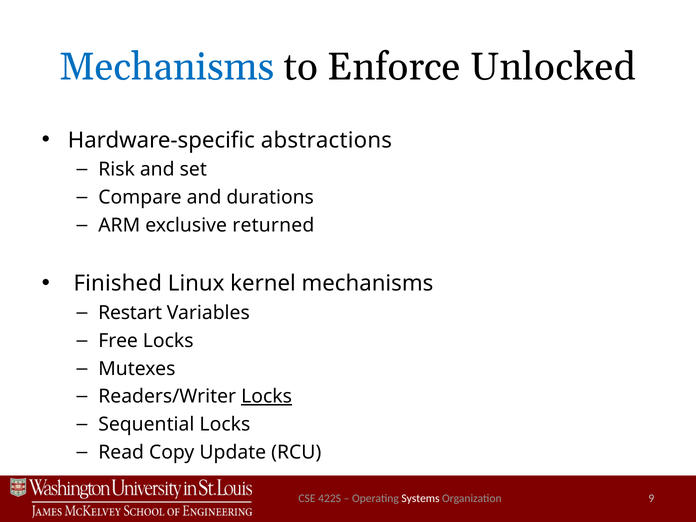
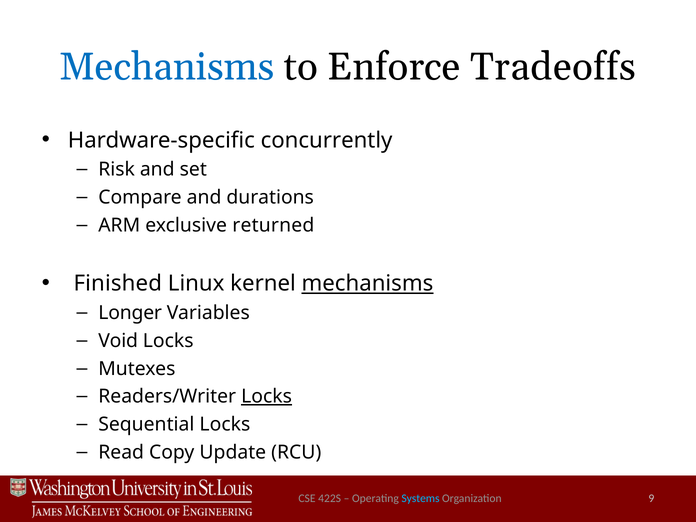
Unlocked: Unlocked -> Tradeoffs (553, 67)
abstractions: abstractions -> concurrently (327, 140)
mechanisms underline: none -> present (367, 284)
Restart: Restart -> Longer (130, 313)
Free: Free -> Void (118, 341)
Systems colour: white -> light blue (420, 498)
